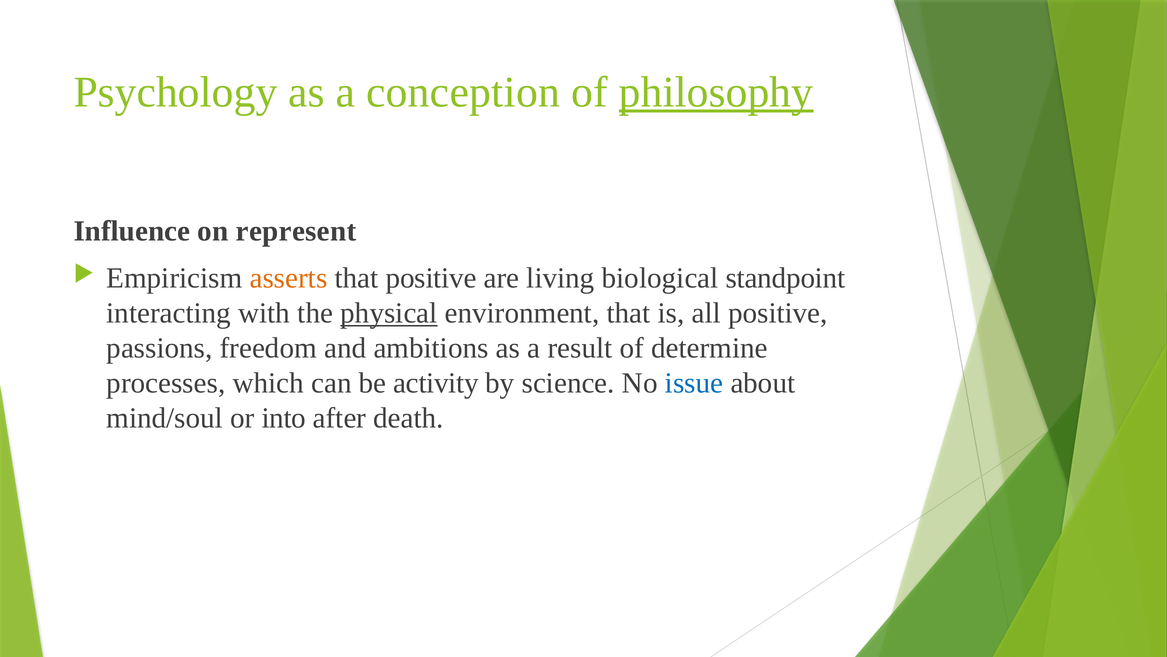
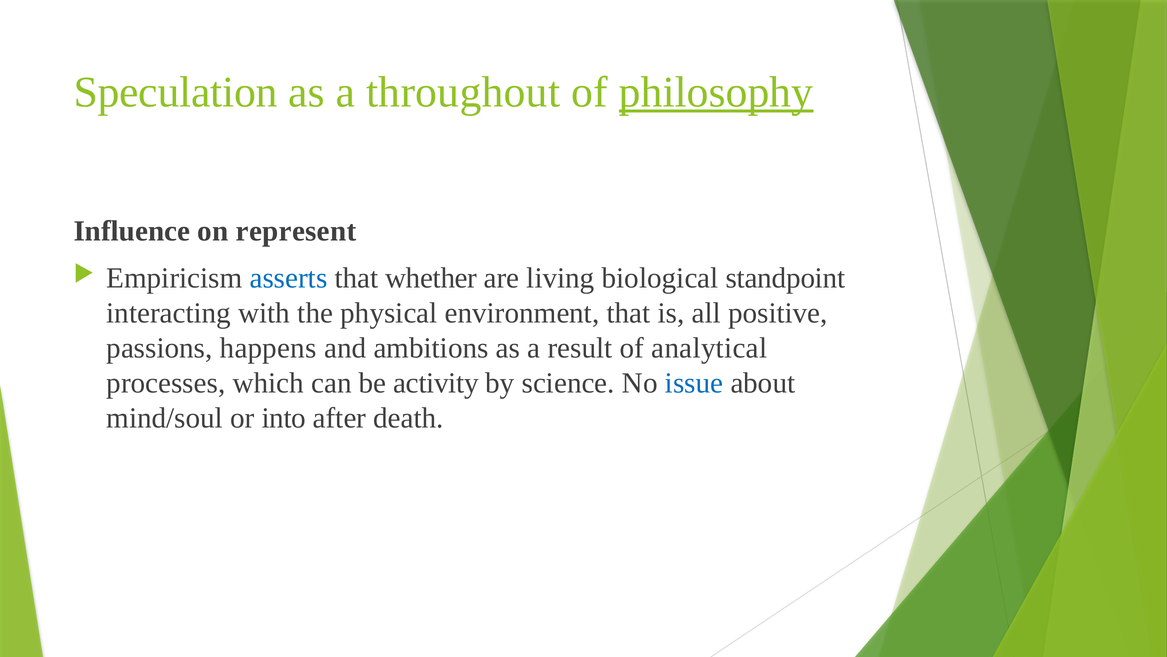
Psychology: Psychology -> Speculation (176, 92)
conception: conception -> throughout (463, 92)
asserts colour: orange -> blue (289, 278)
that positive: positive -> whether (431, 278)
physical underline: present -> none (389, 313)
freedom: freedom -> happens (268, 348)
determine: determine -> analytical (709, 348)
